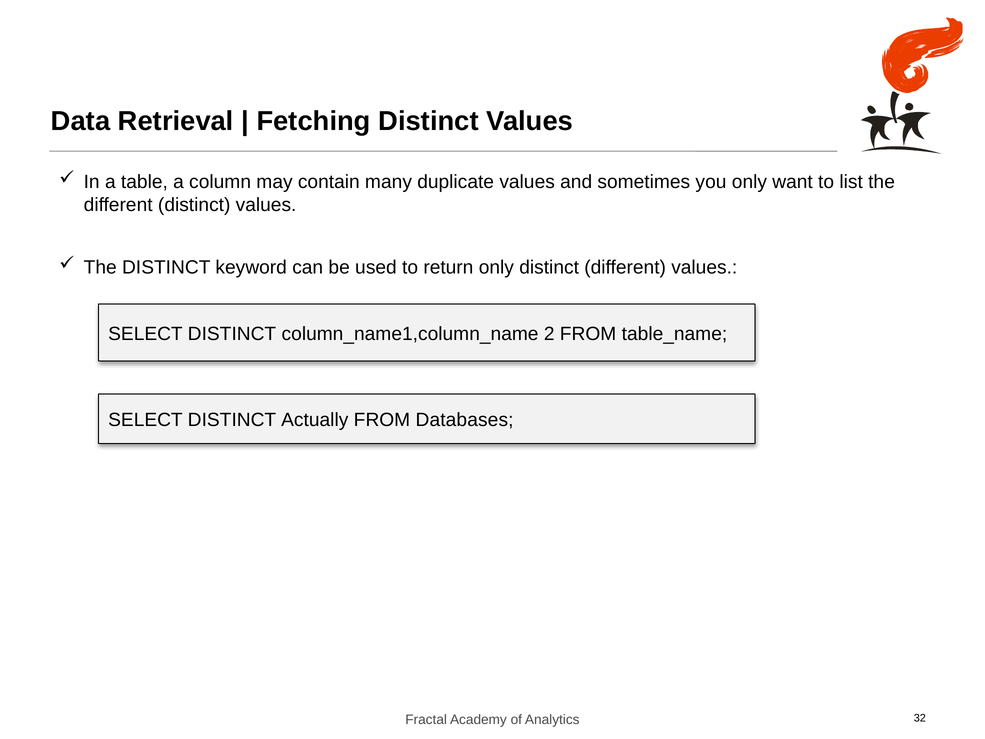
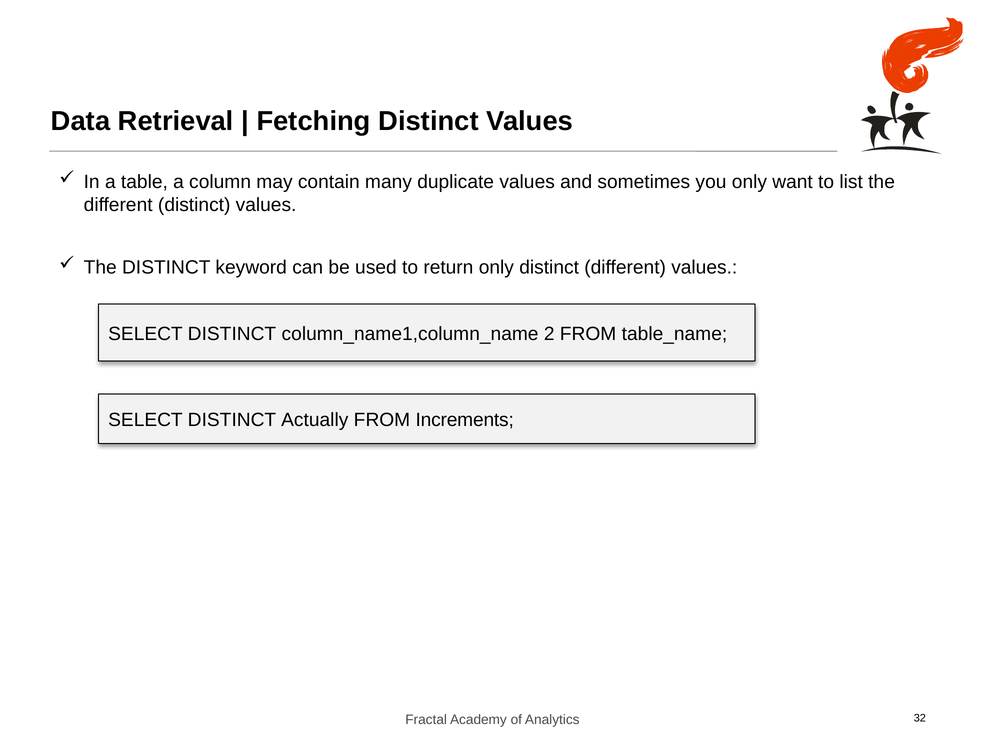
Databases: Databases -> Increments (465, 420)
